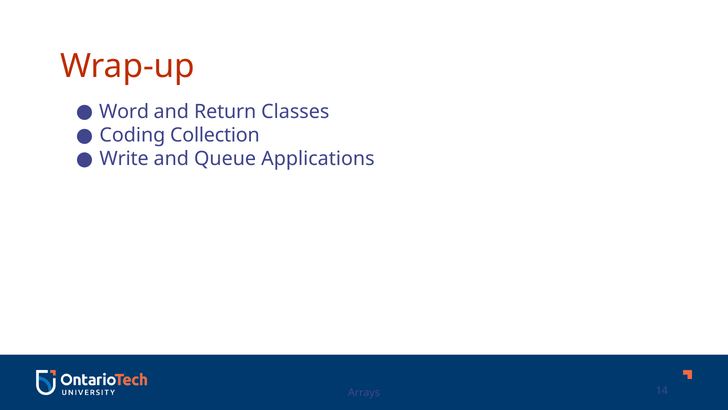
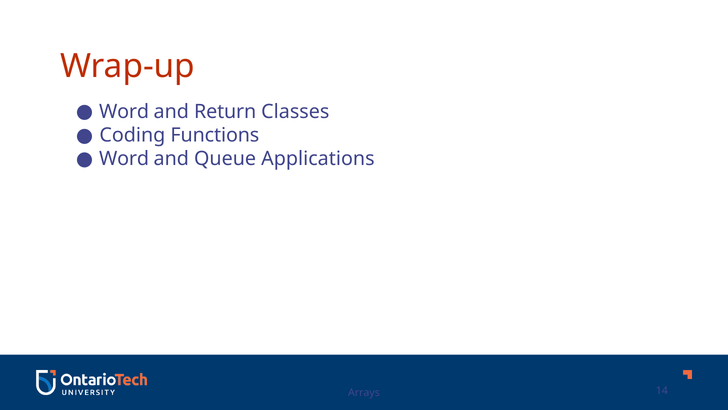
Collection: Collection -> Functions (215, 135)
Write: Write -> Word (124, 159)
